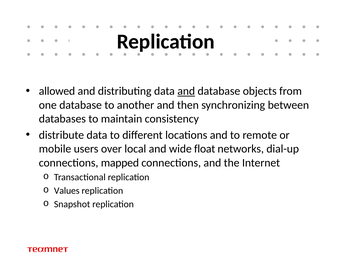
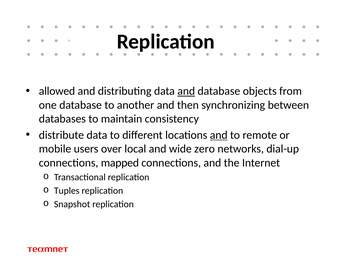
and underline: none -> present (219, 135)
float: float -> zero (205, 149)
Values: Values -> Tuples (67, 190)
